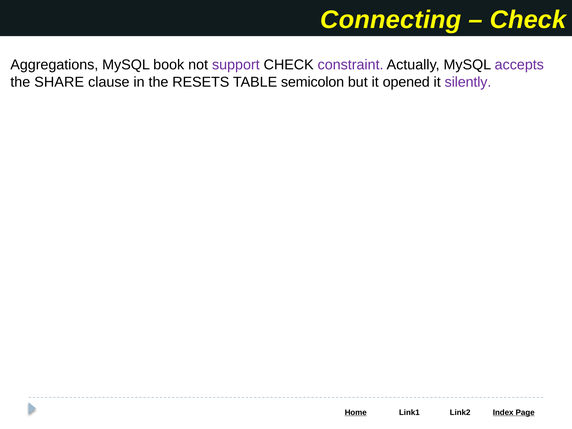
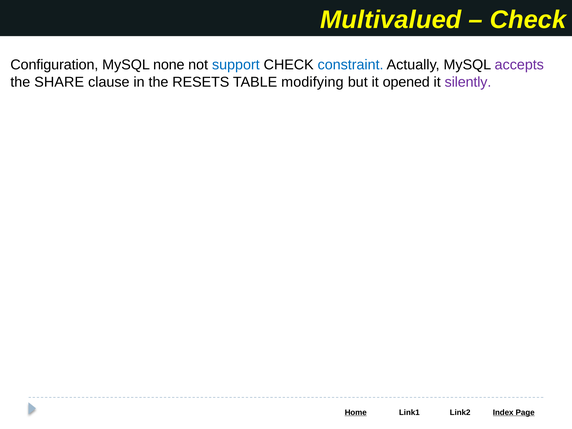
Connecting: Connecting -> Multivalued (391, 20)
Aggregations: Aggregations -> Configuration (54, 65)
book: book -> none (169, 65)
support colour: purple -> blue (236, 65)
constraint colour: purple -> blue (351, 65)
semicolon: semicolon -> modifying (312, 82)
